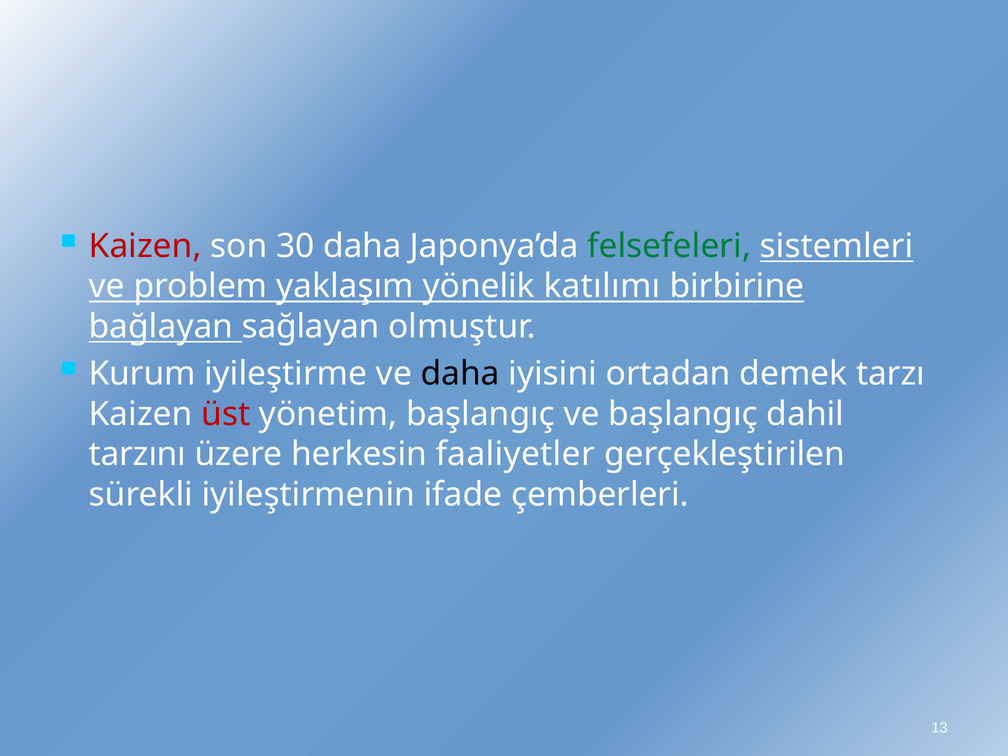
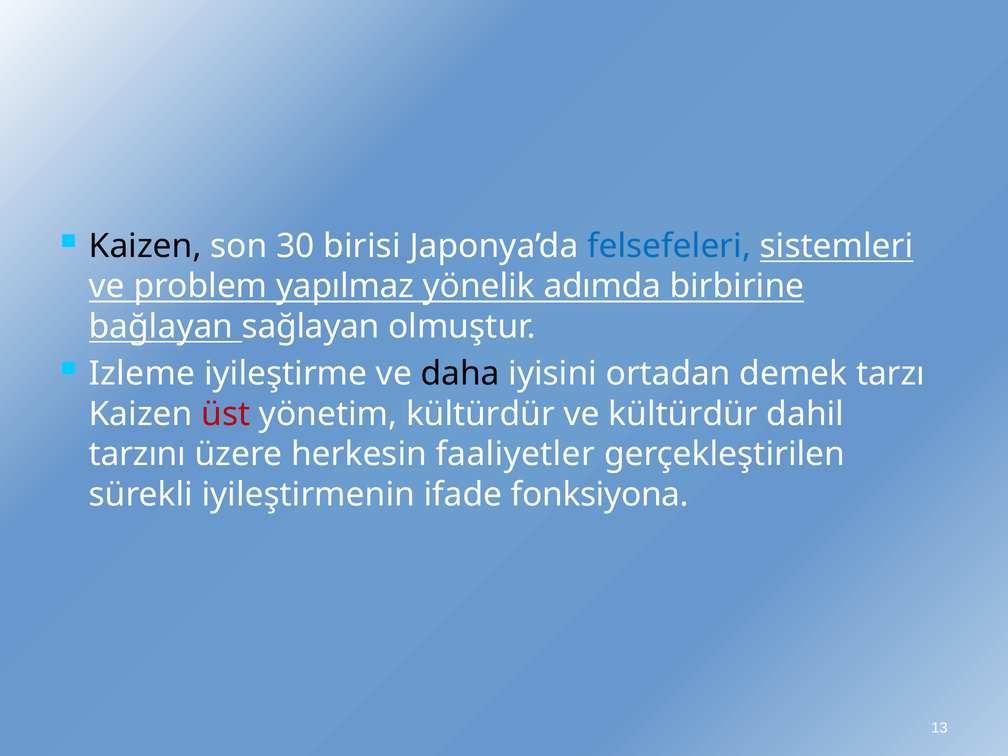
Kaizen colour: red -> black (145, 246)
30 daha: daha -> birisi (362, 246)
felsefeleri colour: green -> blue (669, 246)
yaklaşım: yaklaşım -> yapılmaz (345, 286)
katılımı: katılımı -> adımda (602, 286)
Kurum: Kurum -> Izleme (142, 374)
yönetim başlangıç: başlangıç -> kültürdür (481, 414)
ve başlangıç: başlangıç -> kültürdür (683, 414)
çemberleri: çemberleri -> fonksiyona (600, 495)
